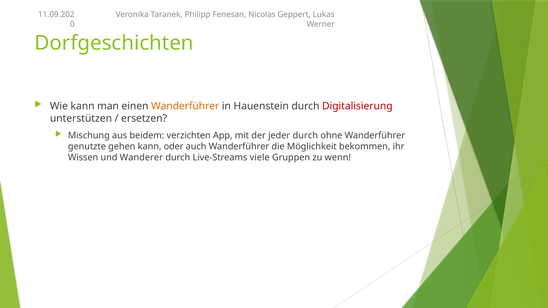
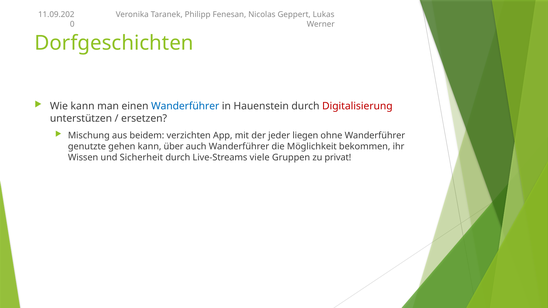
Wanderführer colour: orange -> blue (185, 106)
jeder durch: durch -> liegen (305, 136)
oder: oder -> über (174, 147)
Wanderer: Wanderer -> Sicherheit (141, 158)
wenn: wenn -> privat (338, 158)
